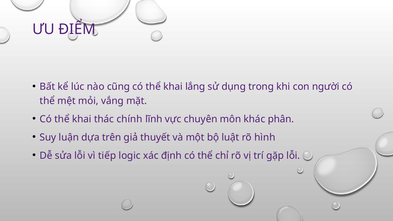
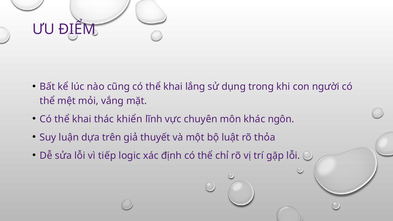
chính: chính -> khiển (130, 119)
phân: phân -> ngôn (281, 119)
hình: hình -> thỏa (265, 137)
